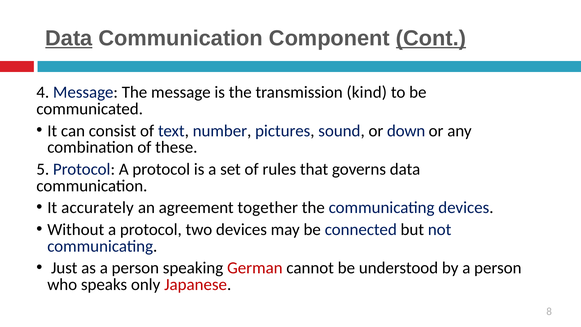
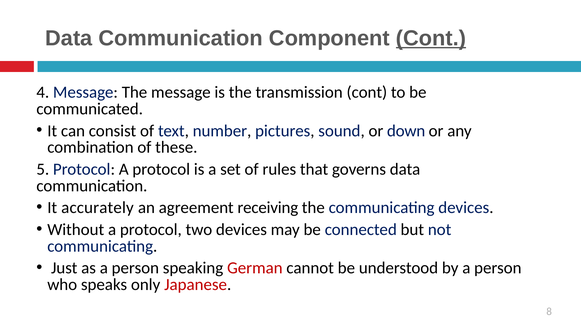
Data underline: present -> none (69, 38)
transmission kind: kind -> cont (367, 92)
together: together -> receiving (268, 208)
